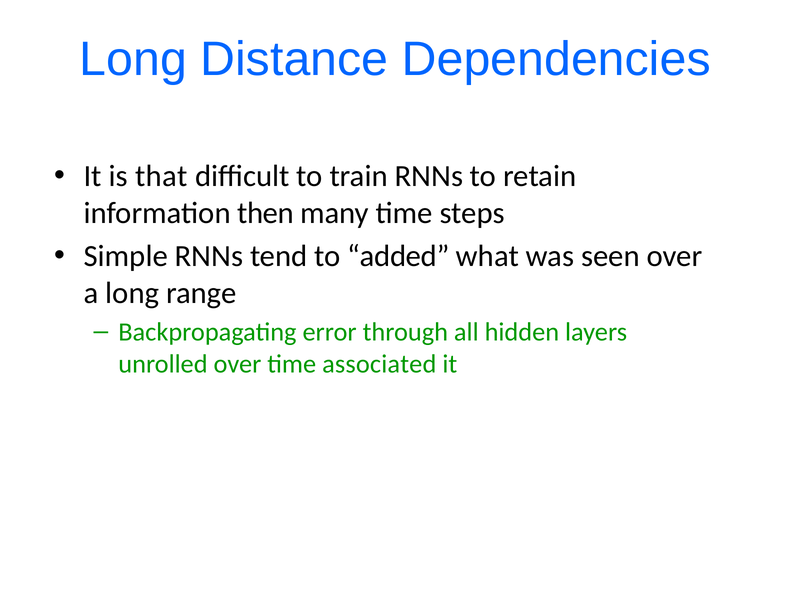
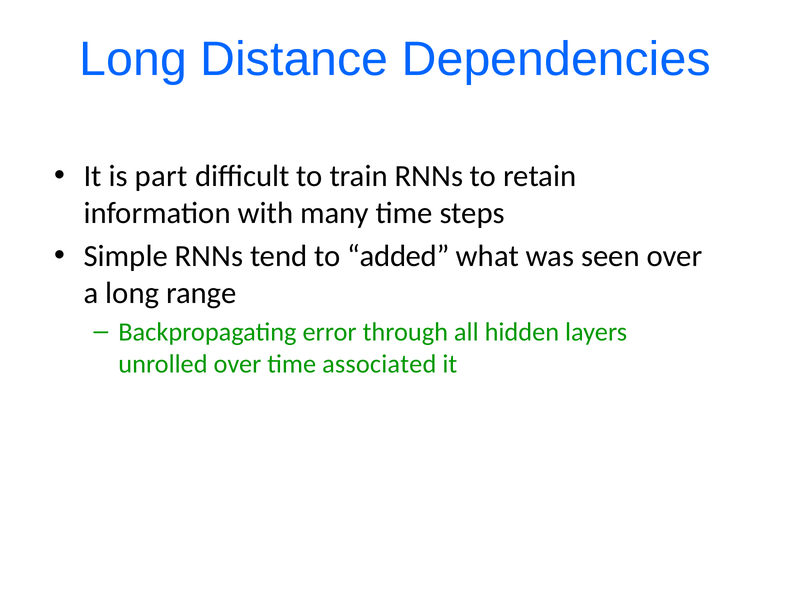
that: that -> part (161, 176)
then: then -> with (265, 213)
